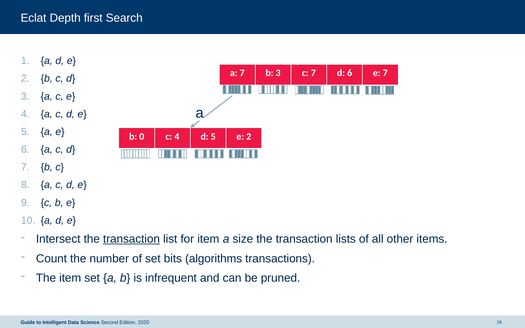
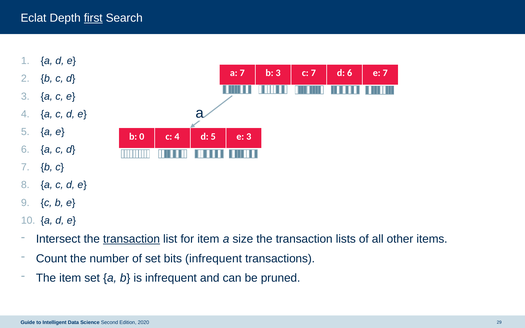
first underline: none -> present (93, 18)
5 e 2: 2 -> 3 (249, 137)
bits algorithms: algorithms -> infrequent (214, 259)
